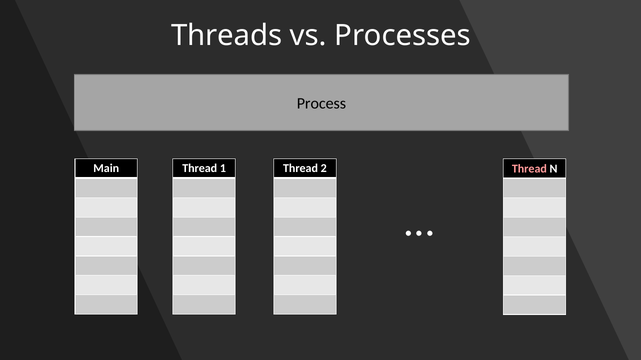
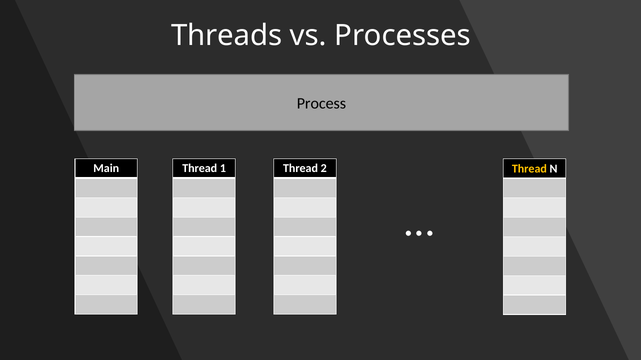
Thread colour: pink -> yellow (529, 169)
